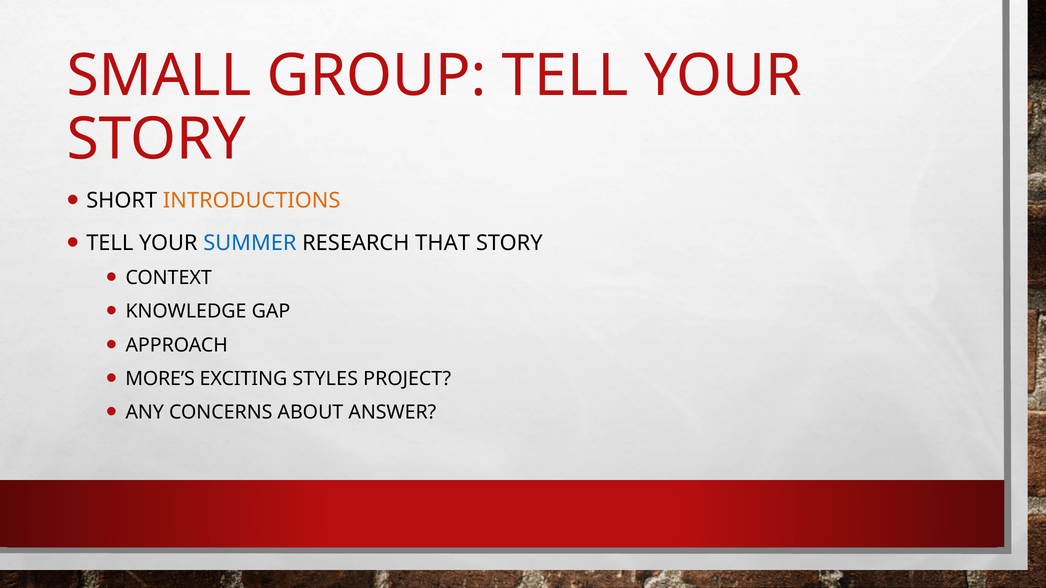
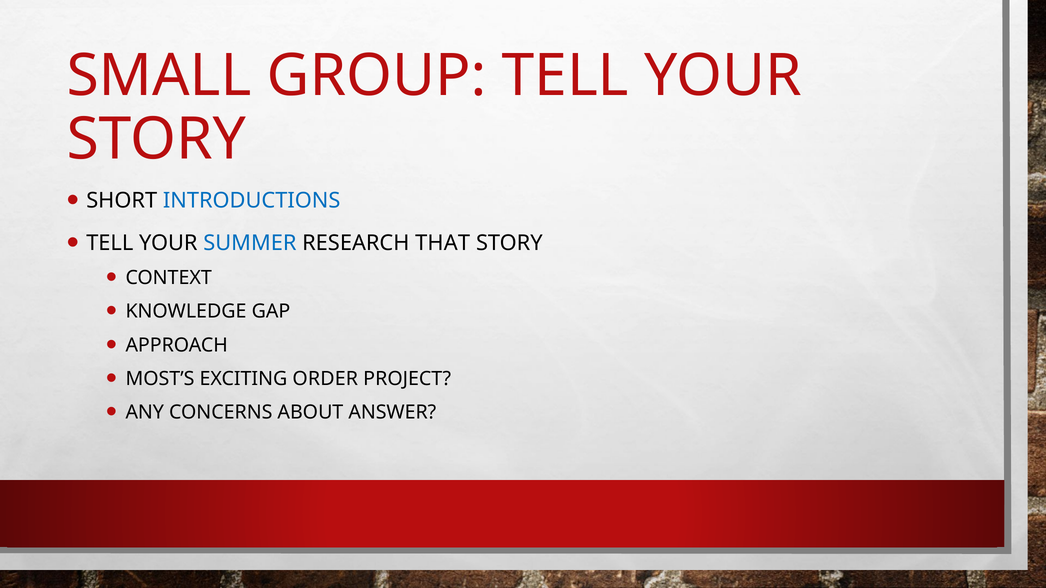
INTRODUCTIONS colour: orange -> blue (252, 201)
MORE’S: MORE’S -> MOST’S (160, 379)
STYLES: STYLES -> ORDER (325, 379)
